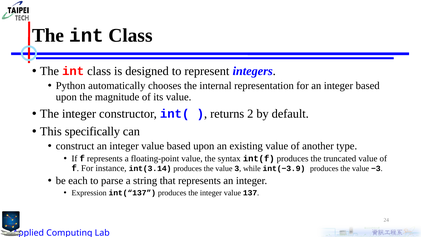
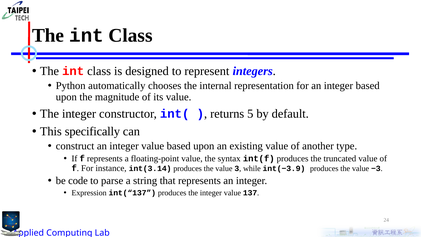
2: 2 -> 5 (250, 114)
each: each -> code (78, 181)
